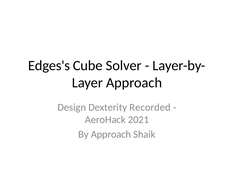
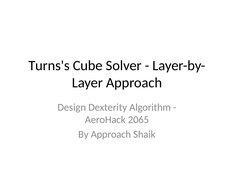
Edges's: Edges's -> Turns's (49, 66)
Recorded: Recorded -> Algorithm (150, 108)
2021: 2021 -> 2065 (138, 120)
